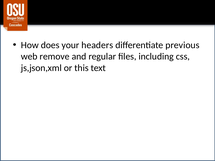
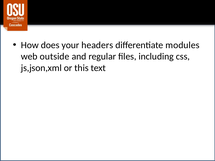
previous: previous -> modules (182, 45)
remove: remove -> outside (55, 57)
